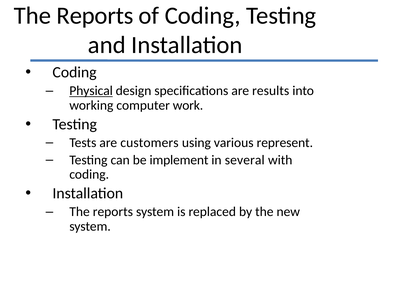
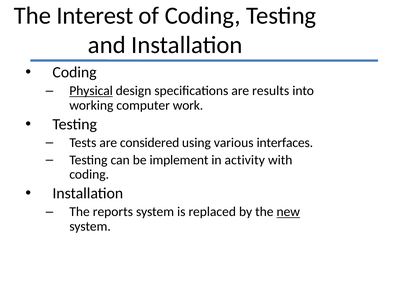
Reports: Reports -> Interest (95, 16)
customers: customers -> considered (150, 143)
represent: represent -> interfaces (285, 143)
several: several -> activity (245, 160)
new underline: none -> present (288, 212)
